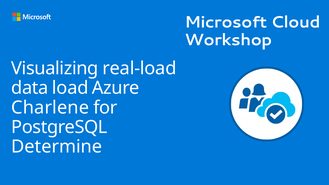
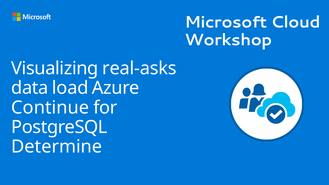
real-load: real-load -> real-asks (139, 68)
Charlene: Charlene -> Continue (50, 108)
